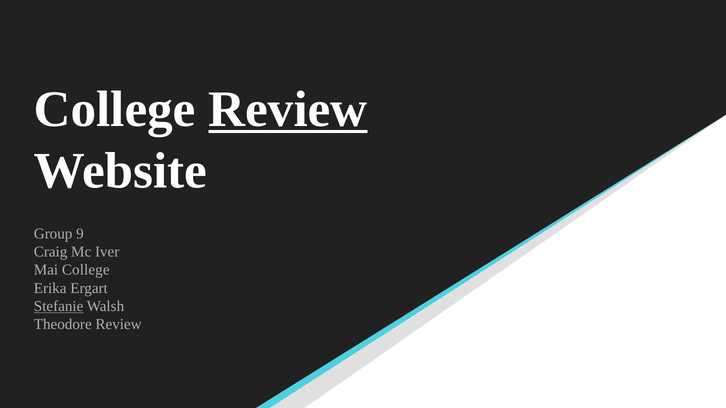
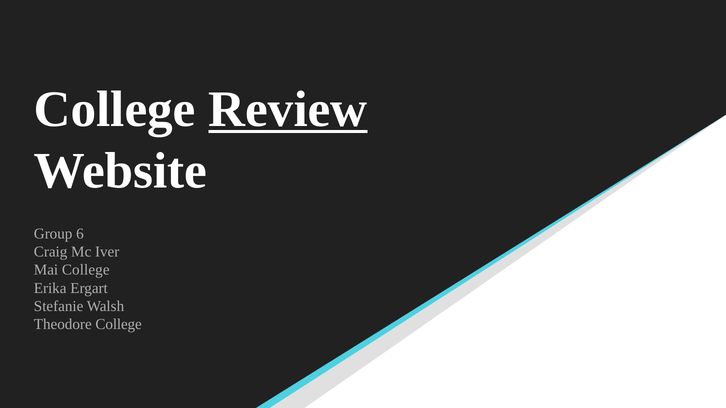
9: 9 -> 6 (80, 234)
Stefanie underline: present -> none (59, 307)
Theodore Review: Review -> College (119, 325)
